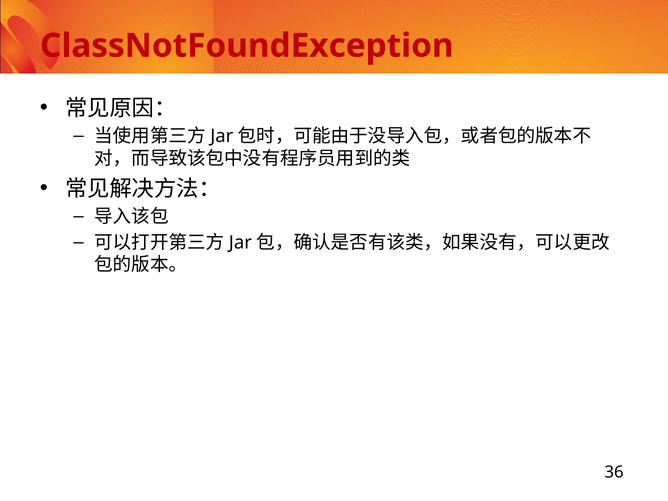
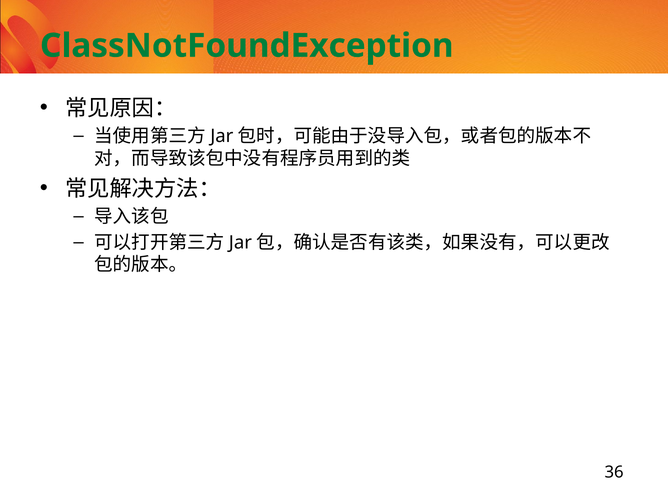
ClassNotFoundException colour: red -> green (247, 46)
